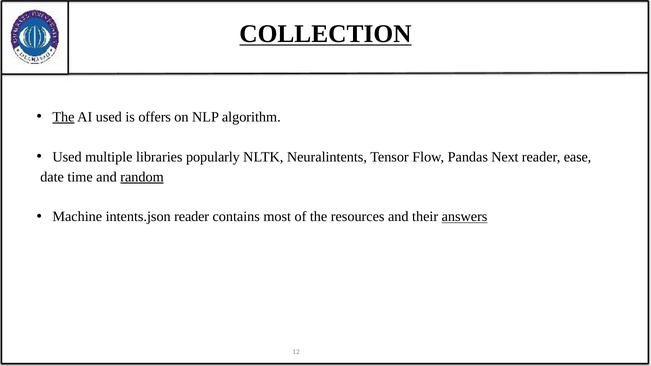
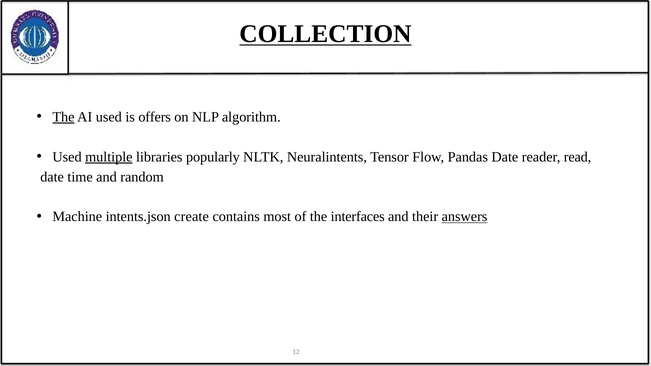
multiple underline: none -> present (109, 157)
Pandas Next: Next -> Date (505, 157)
ease: ease -> read (578, 157)
random underline: present -> none (142, 177)
intents.json reader: reader -> create (192, 217)
resources: resources -> interfaces (358, 217)
